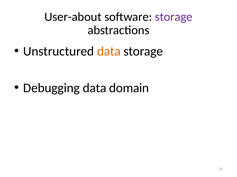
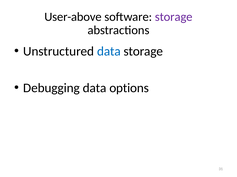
User-about: User-about -> User-above (73, 17)
data colour: orange -> blue (109, 51)
domain: domain -> options (129, 88)
